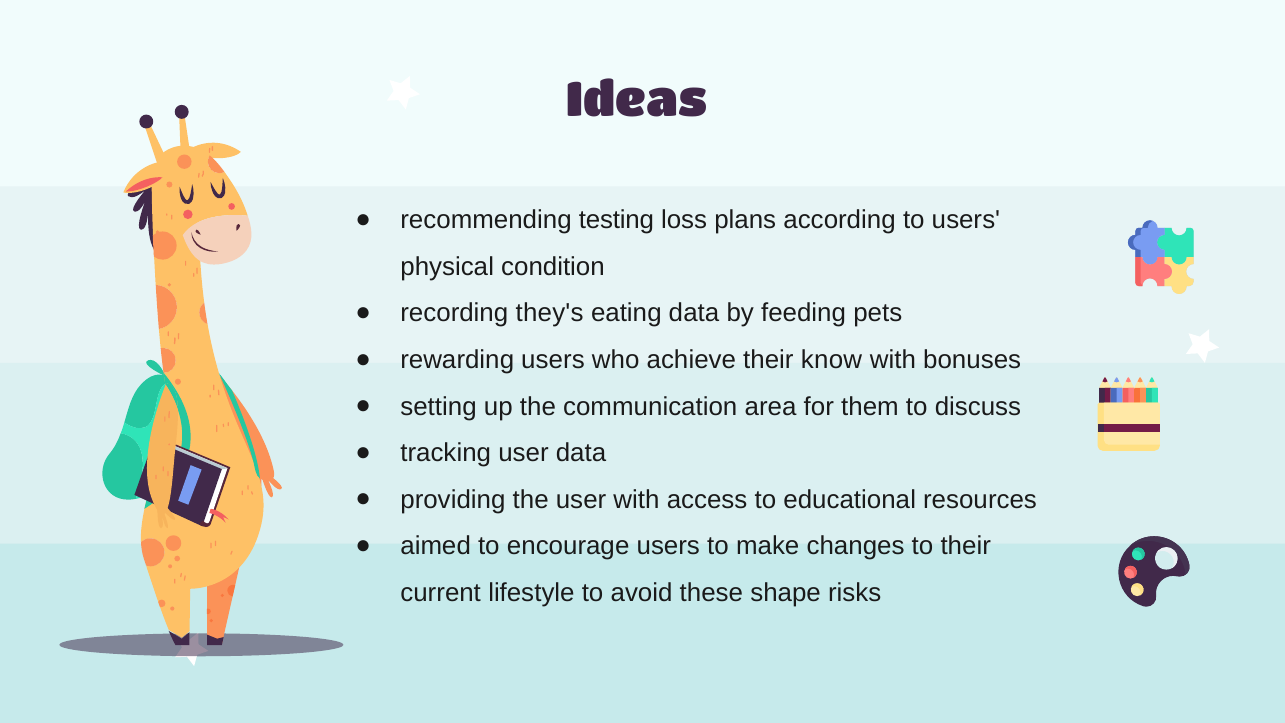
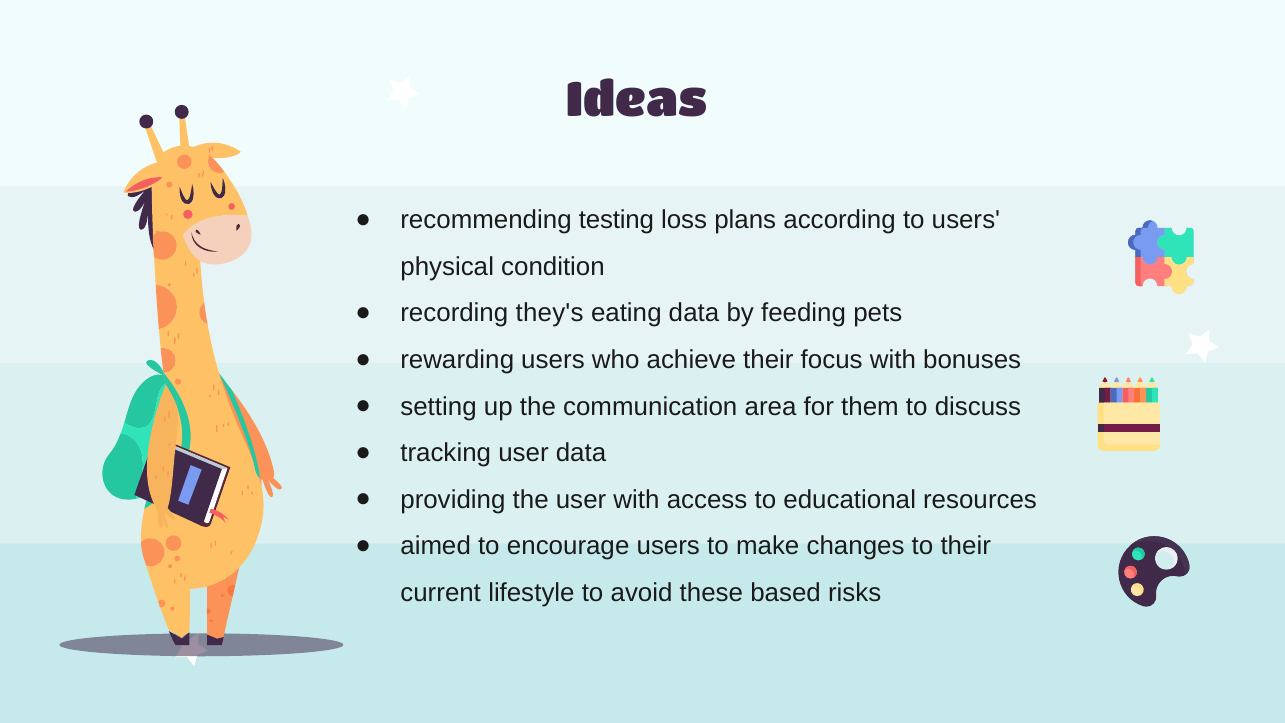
know: know -> focus (832, 360)
shape: shape -> based (786, 593)
